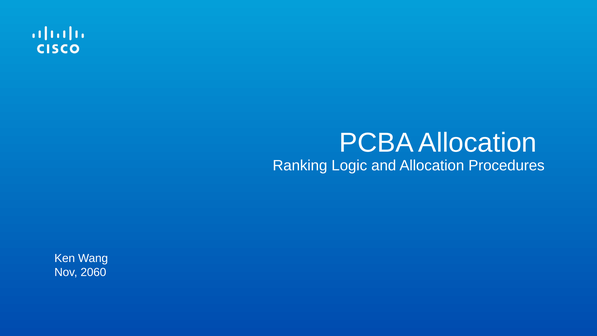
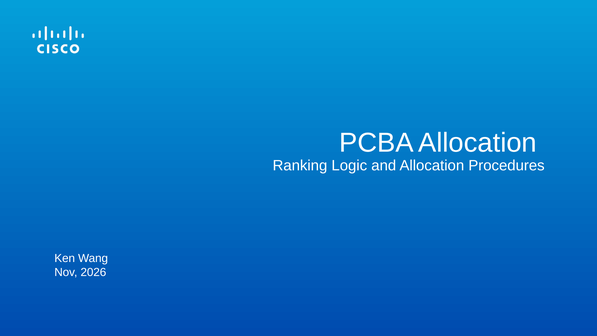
2060: 2060 -> 2026 (93, 272)
